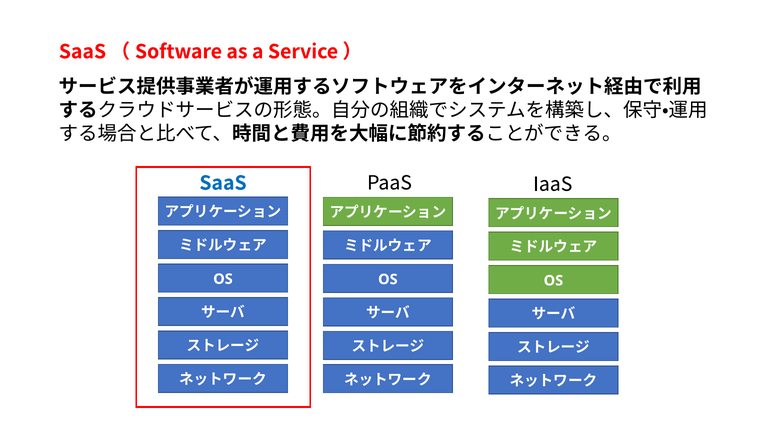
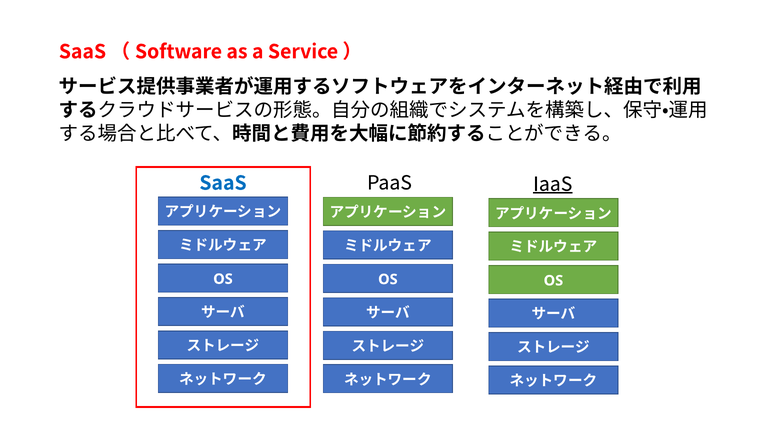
IaaS underline: none -> present (553, 184)
